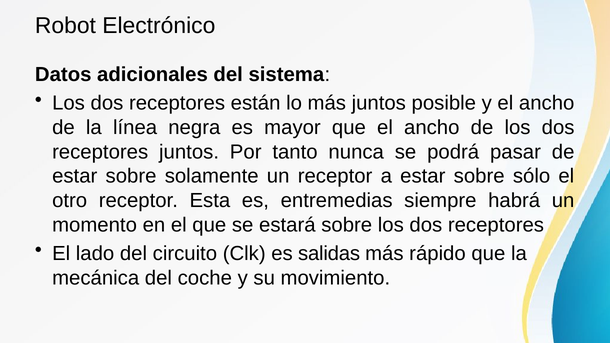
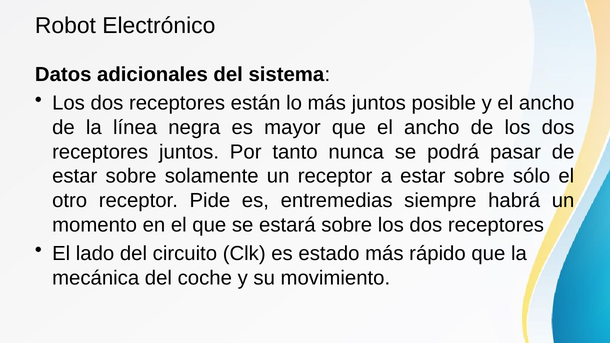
Esta: Esta -> Pide (210, 201)
salidas: salidas -> estado (329, 254)
